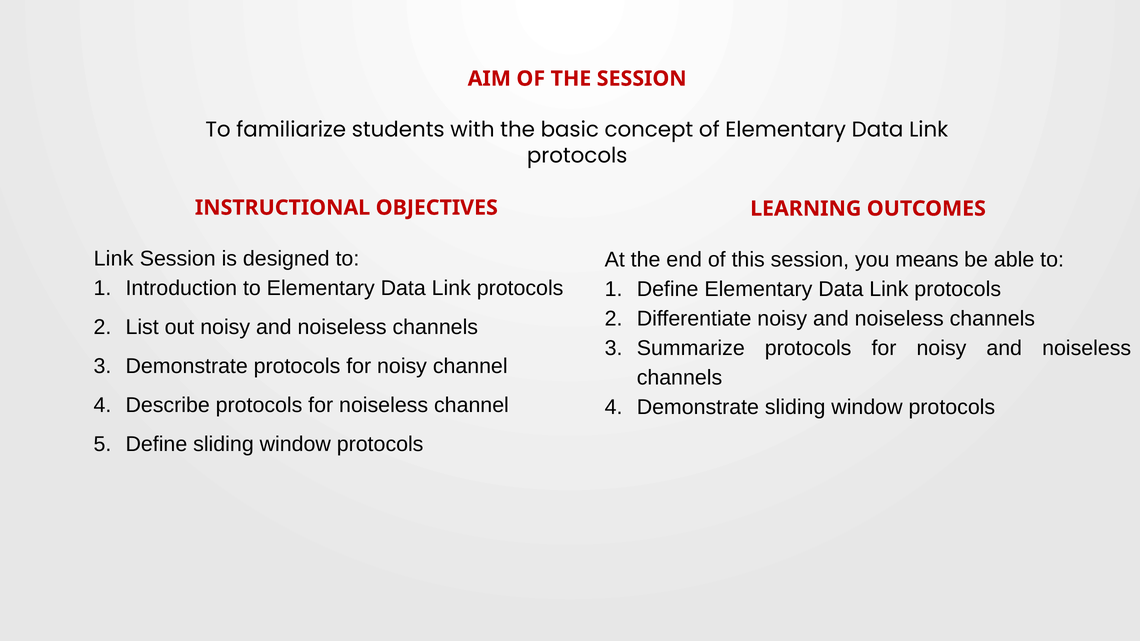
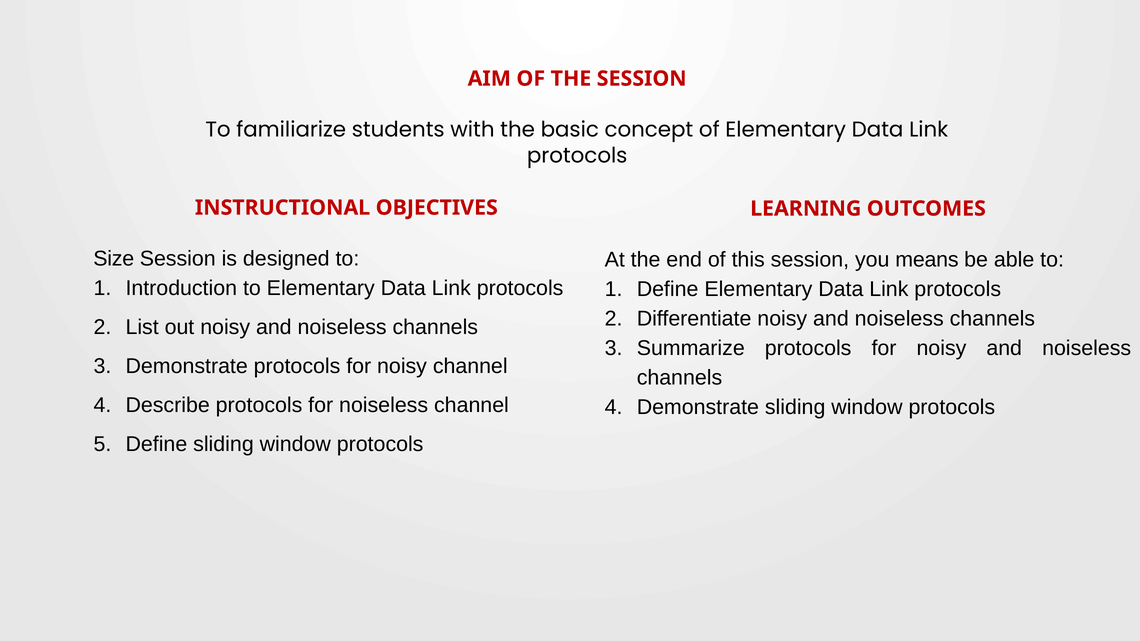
Link: Link -> Size (114, 259)
